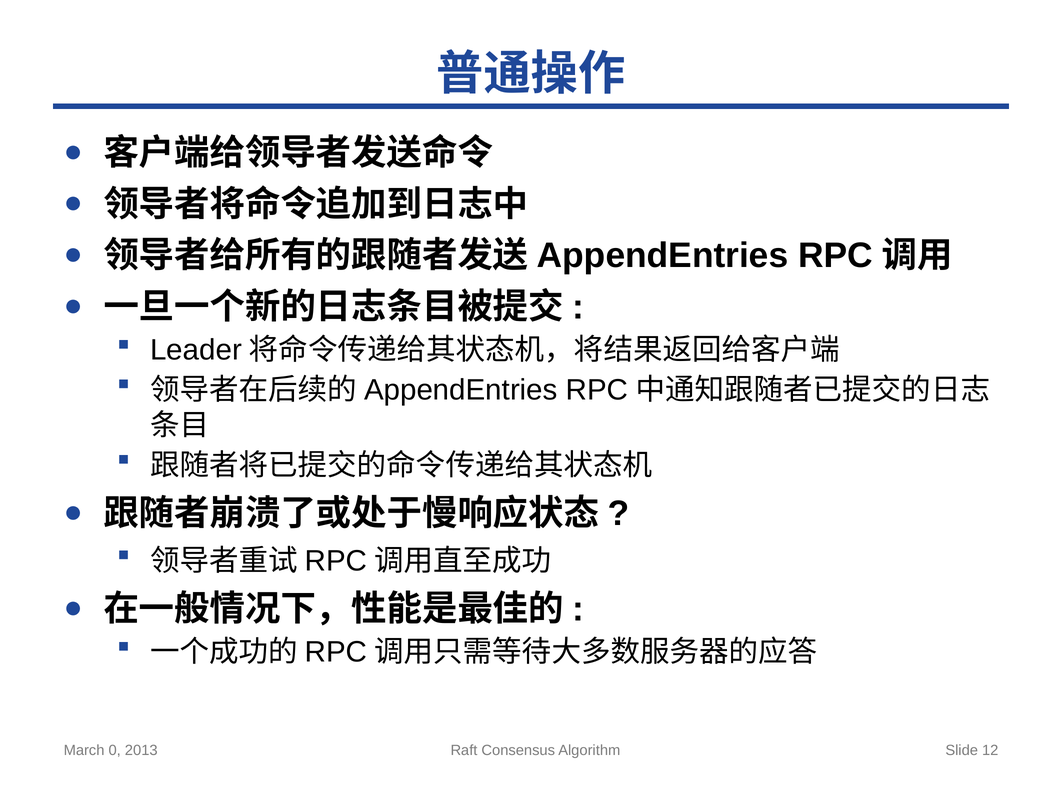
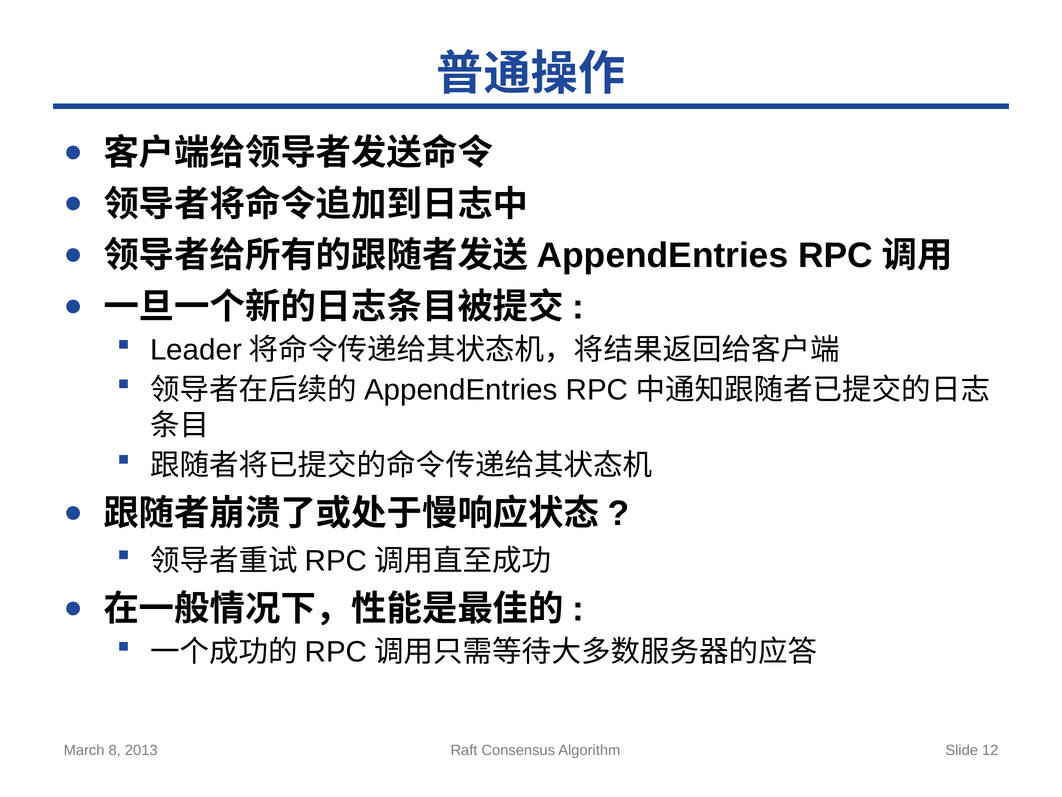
0: 0 -> 8 (115, 750)
